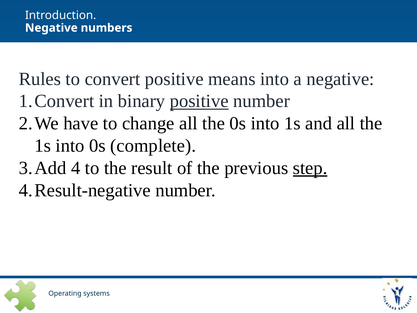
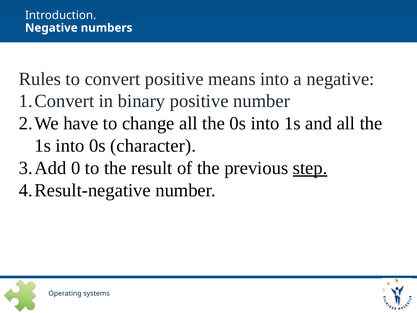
positive underline: present -> none (199, 101)
complete: complete -> character (153, 146)
4: 4 -> 0 (76, 168)
